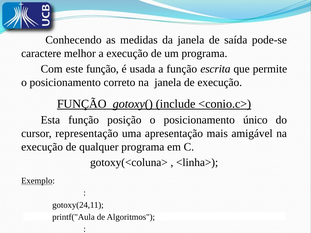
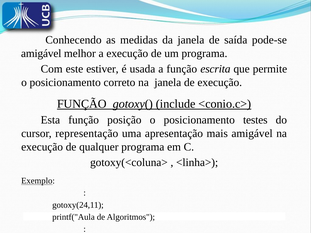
caractere: caractere -> amigável (41, 53)
este função: função -> estiver (102, 69)
único: único -> testes (255, 120)
